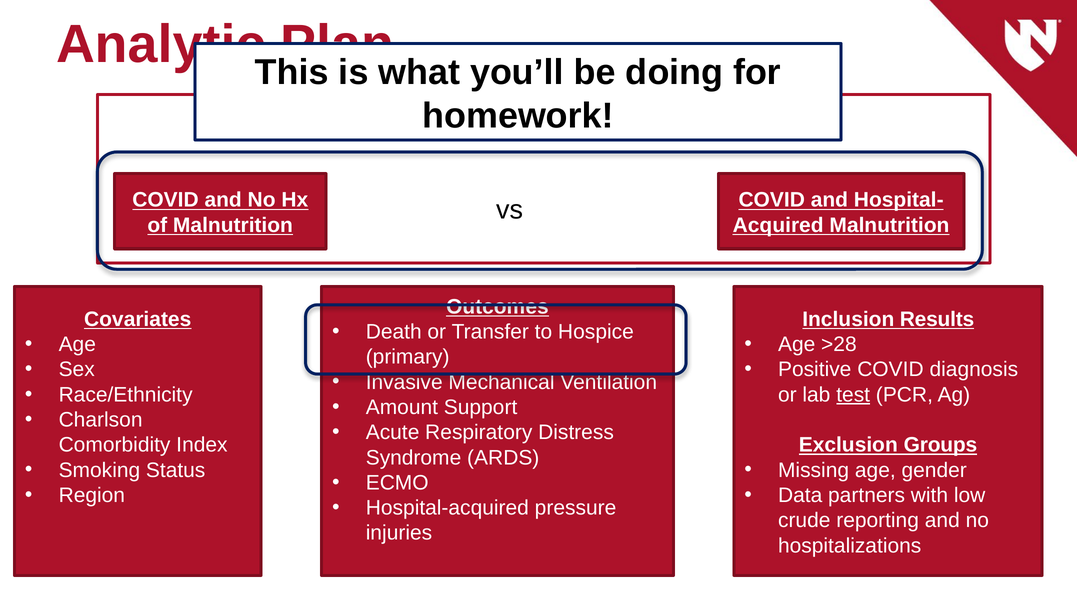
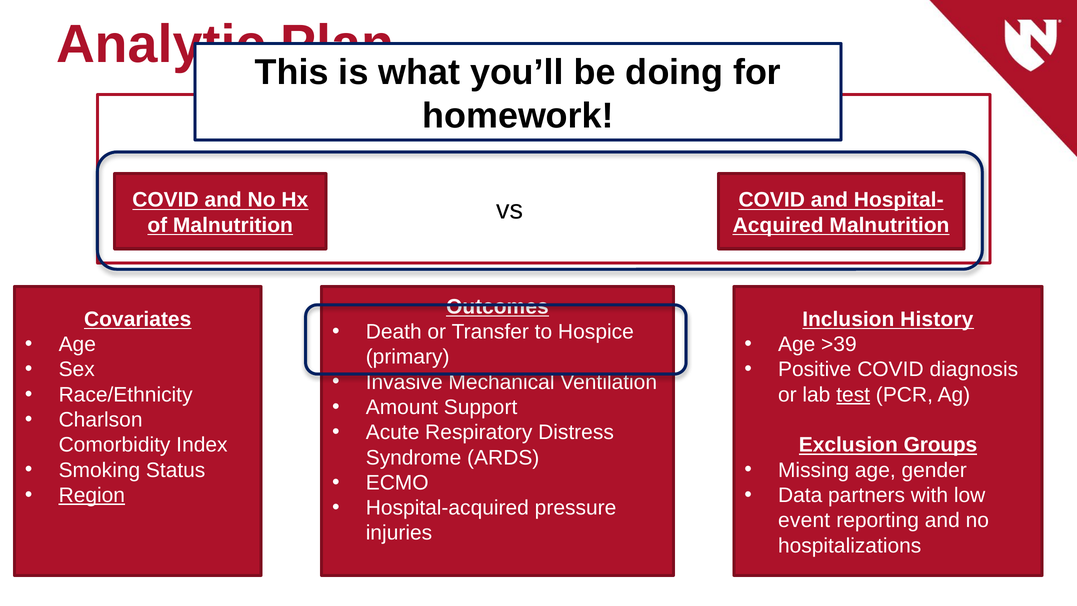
Results: Results -> History (937, 319)
>28: >28 -> >39 (839, 344)
Region underline: none -> present (92, 495)
crude: crude -> event (804, 520)
